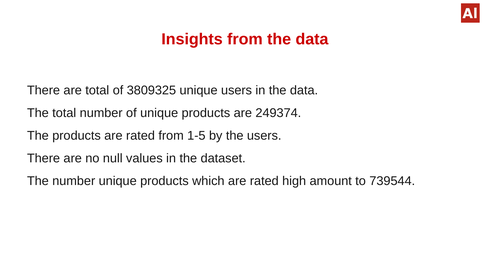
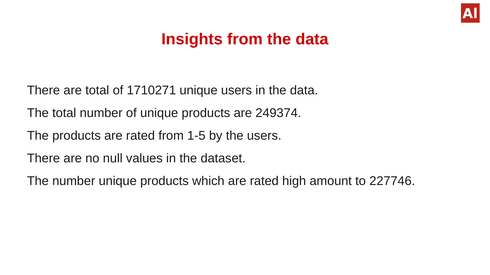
3809325: 3809325 -> 1710271 (151, 90)
739544: 739544 -> 227746 (392, 182)
